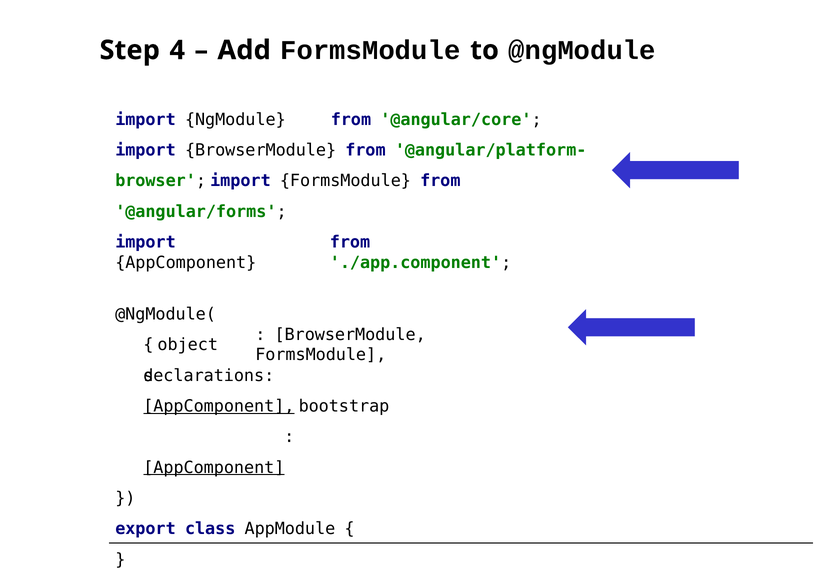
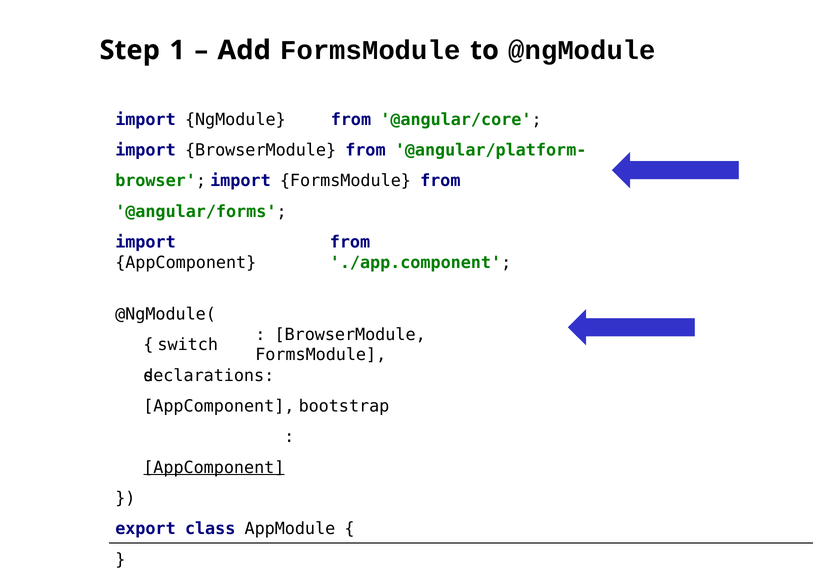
4: 4 -> 1 (177, 50)
object: object -> switch (188, 345)
AppComponent underline: present -> none (219, 407)
